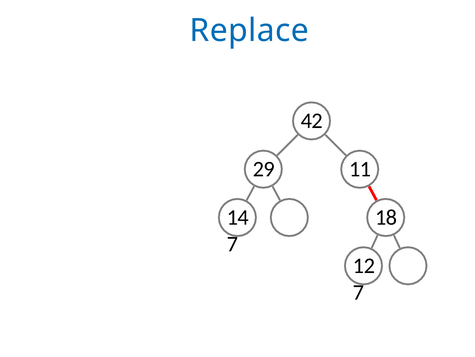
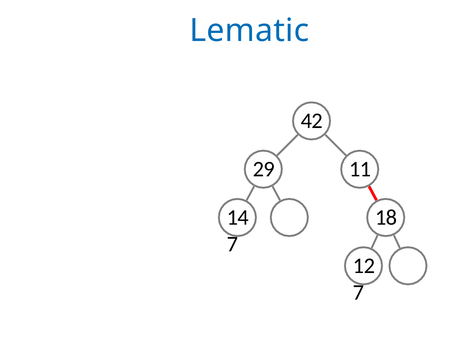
Replace: Replace -> Lematic (249, 30)
